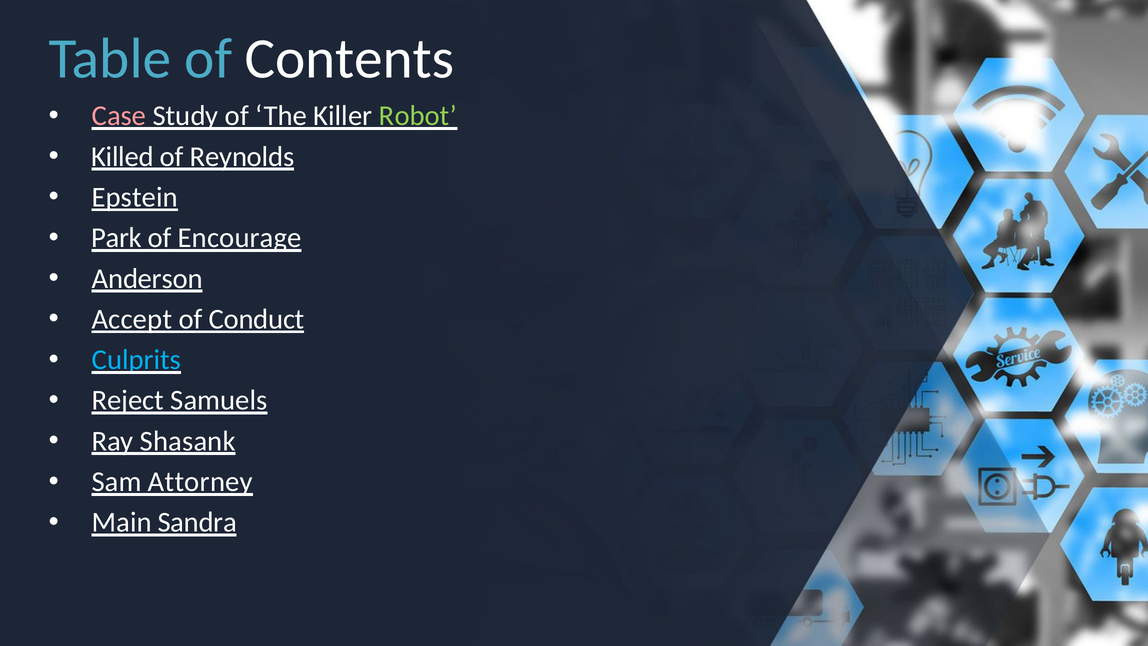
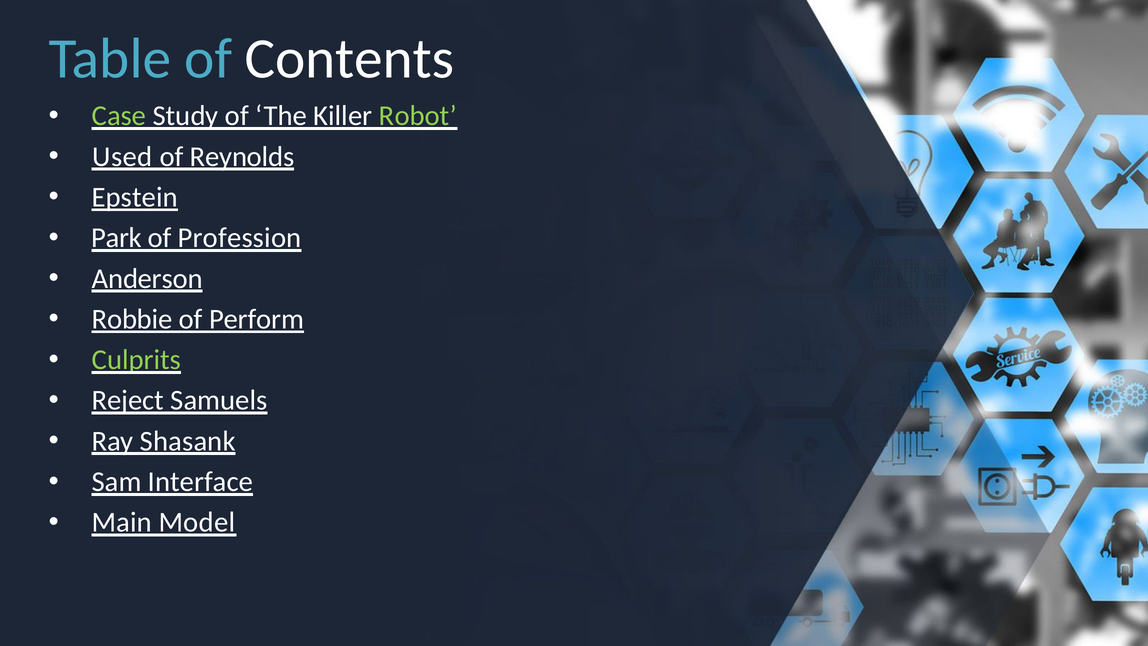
Case colour: pink -> light green (119, 116)
Killed: Killed -> Used (122, 157)
Encourage: Encourage -> Profession (240, 238)
Accept: Accept -> Robbie (132, 319)
Conduct: Conduct -> Perform (257, 319)
Culprits colour: light blue -> light green (136, 360)
Attorney: Attorney -> Interface (201, 482)
Sandra: Sandra -> Model (197, 522)
